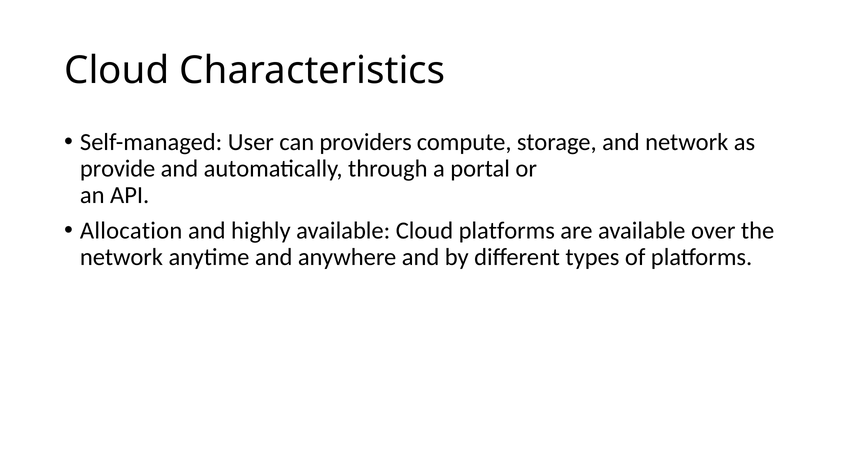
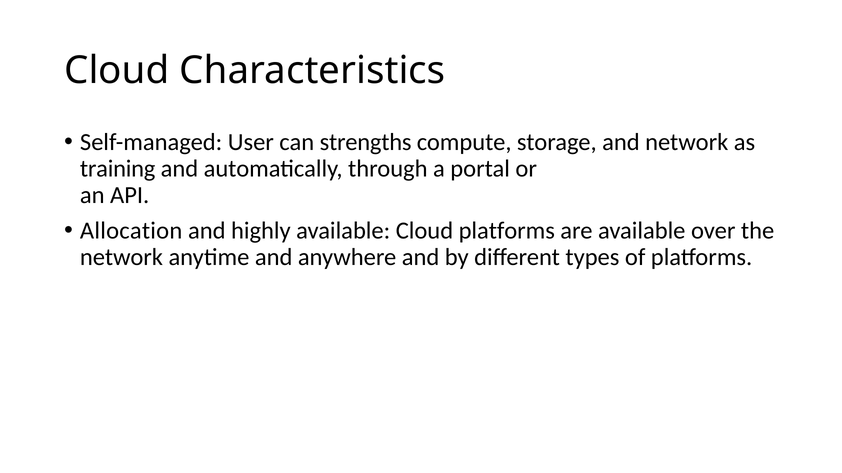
providers: providers -> strengths (366, 142)
provide: provide -> training (118, 169)
